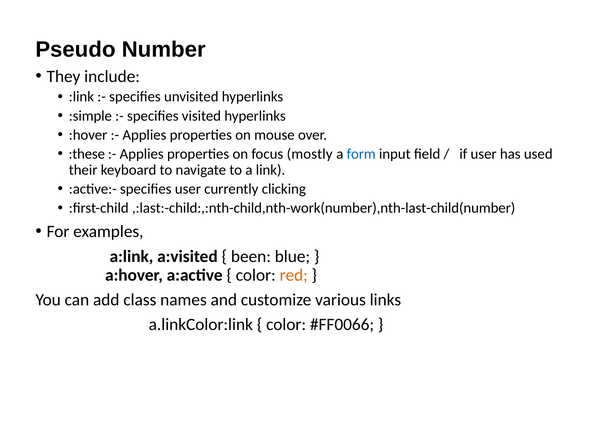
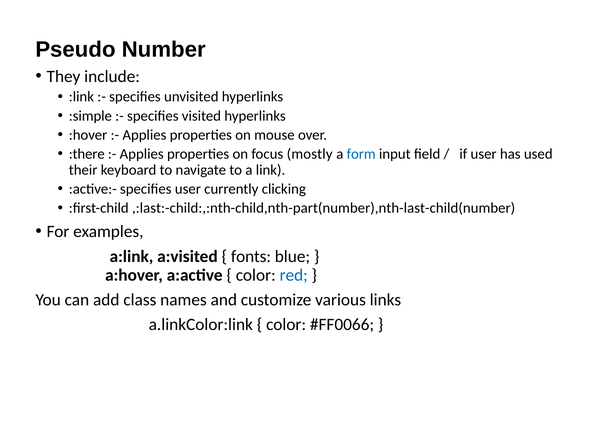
:these: :these -> :there (87, 154)
,:last:-child:,:nth-child,nth-work(number),nth-last-child(number: ,:last:-child:,:nth-child,nth-work(number),nth-last-child(number -> ,:last:-child:,:nth-child,nth-part(number),nth-last-child(number (324, 208)
been: been -> fonts (251, 256)
red colour: orange -> blue (294, 275)
